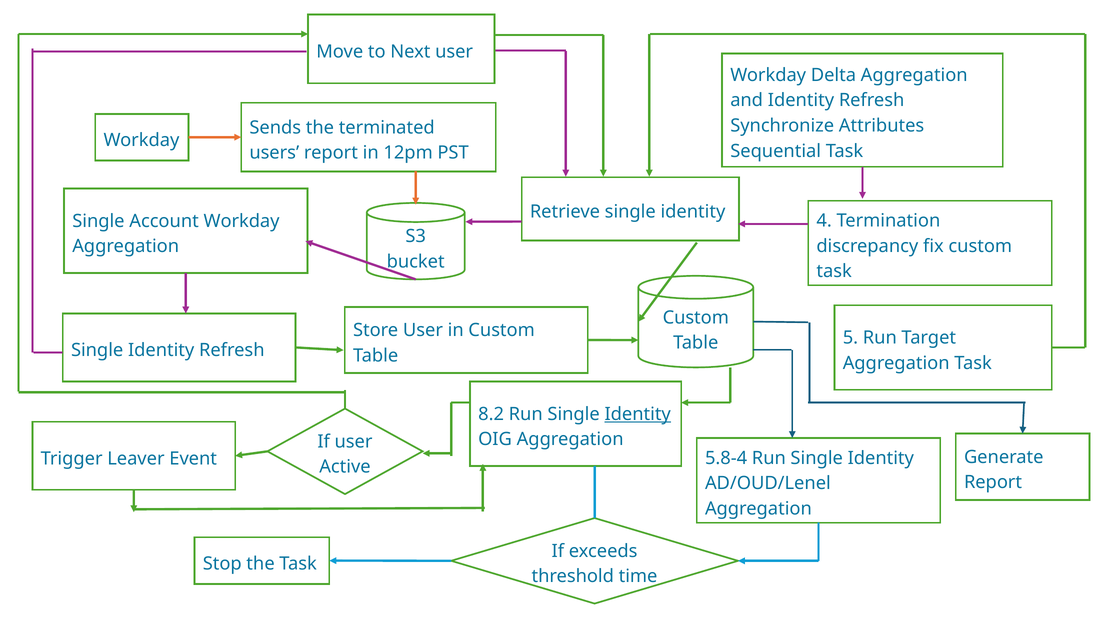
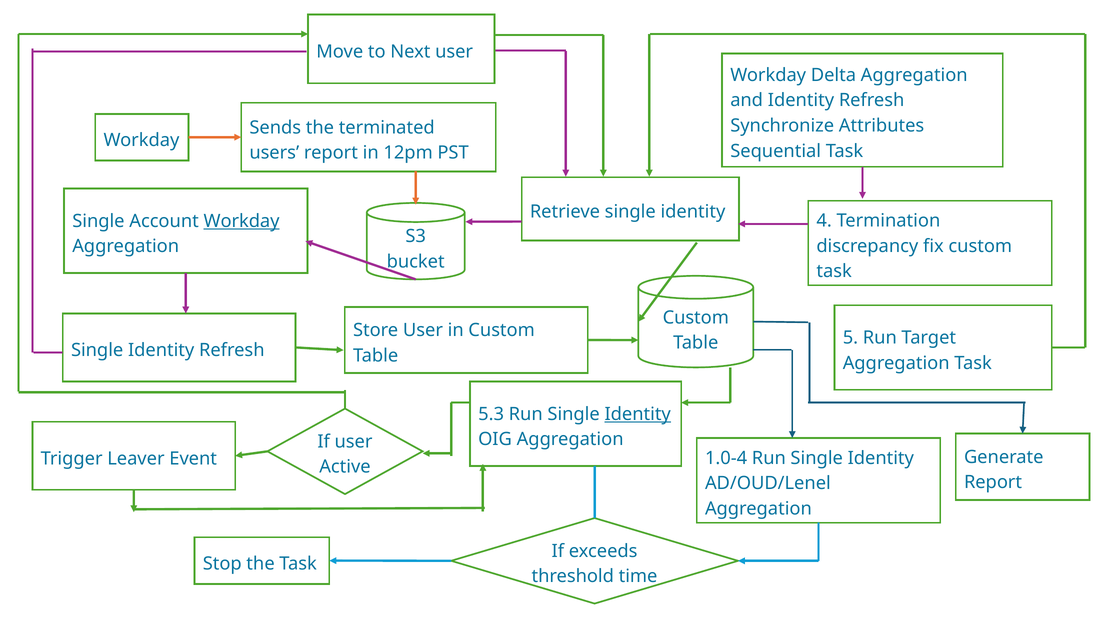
Workday underline: none -> present (242, 221)
8.2: 8.2 -> 5.3 (491, 414)
5.8-4: 5.8-4 -> 1.0-4 (726, 458)
